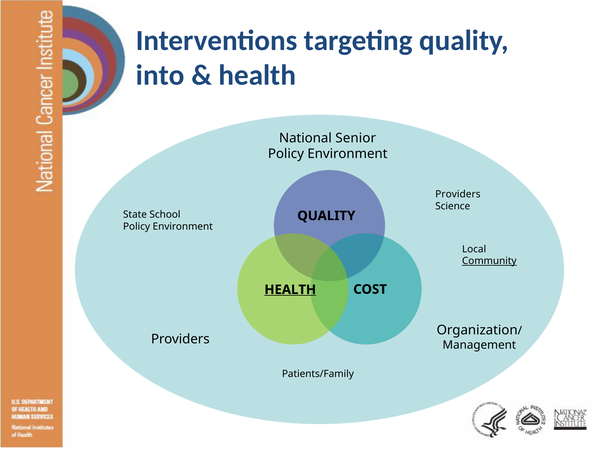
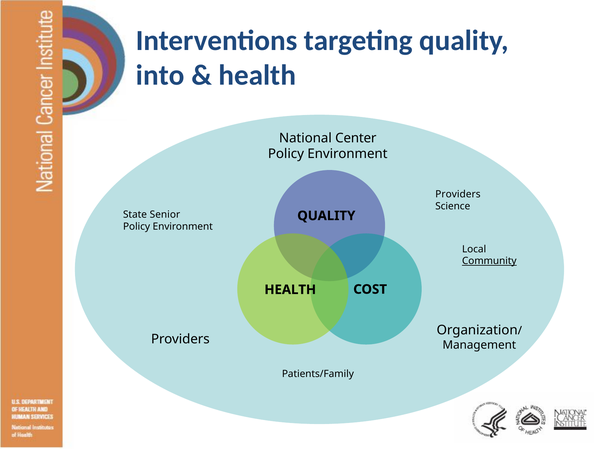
Senior: Senior -> Center (356, 138)
School: School -> Senior (165, 215)
HEALTH underline: present -> none (290, 290)
